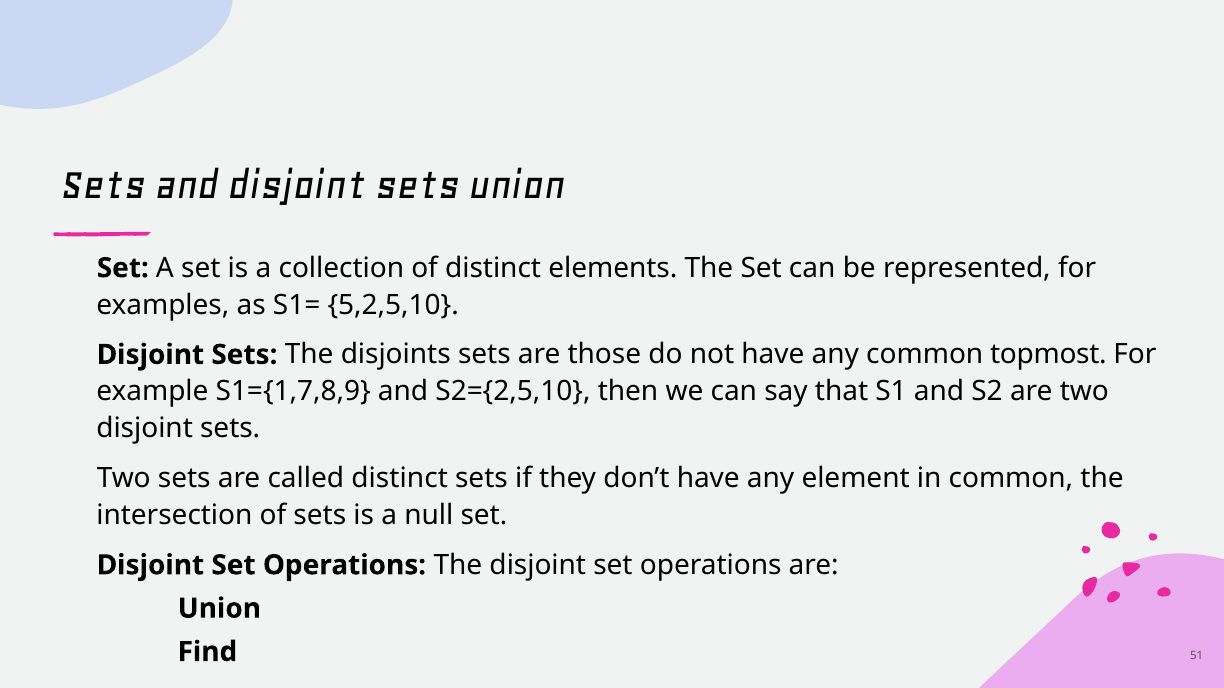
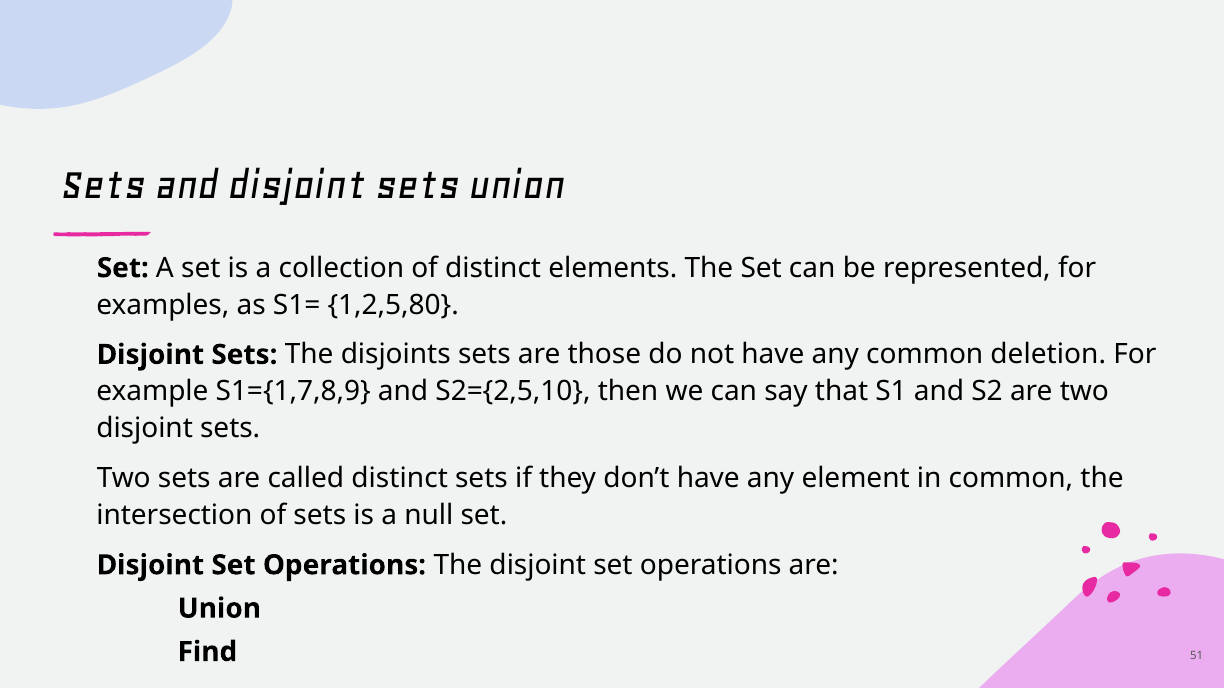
5,2,5,10: 5,2,5,10 -> 1,2,5,80 (393, 305)
topmost: topmost -> deletion (1048, 355)
